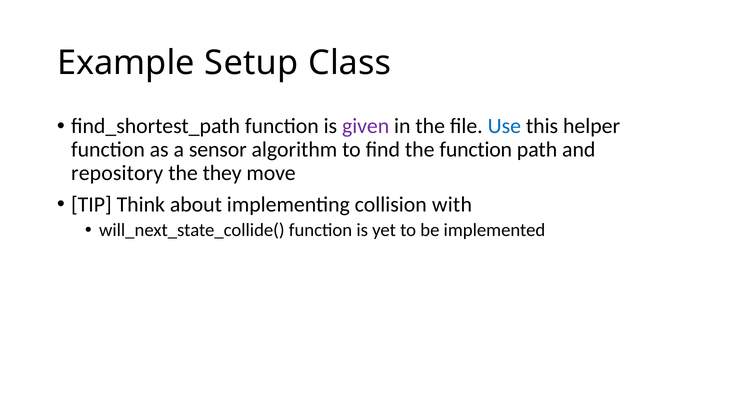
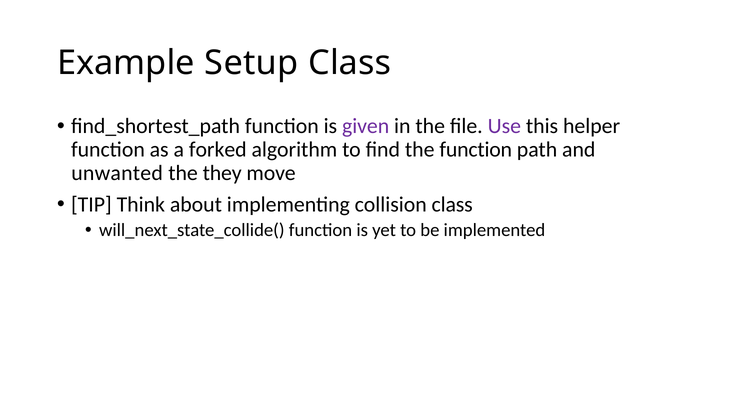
Use colour: blue -> purple (504, 126)
sensor: sensor -> forked (218, 150)
repository: repository -> unwanted (117, 173)
collision with: with -> class (452, 205)
